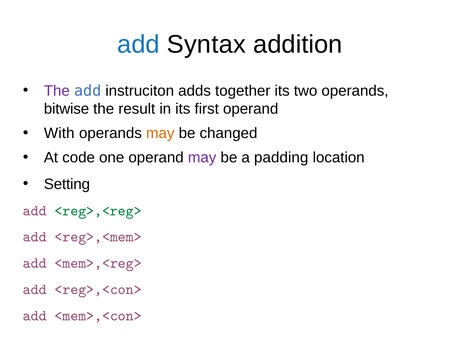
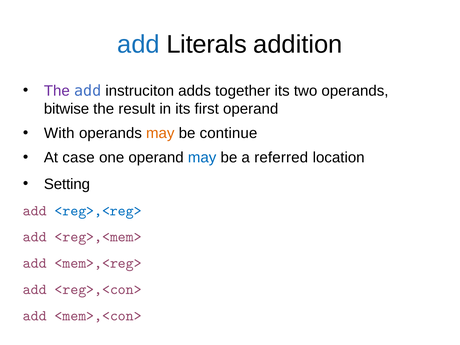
Syntax: Syntax -> Literals (207, 44)
changed: changed -> continue (228, 133)
code: code -> case (79, 158)
may colour: purple -> blue (202, 158)
padding: padding -> referred (281, 158)
<reg>,<reg> colour: green -> blue (98, 210)
